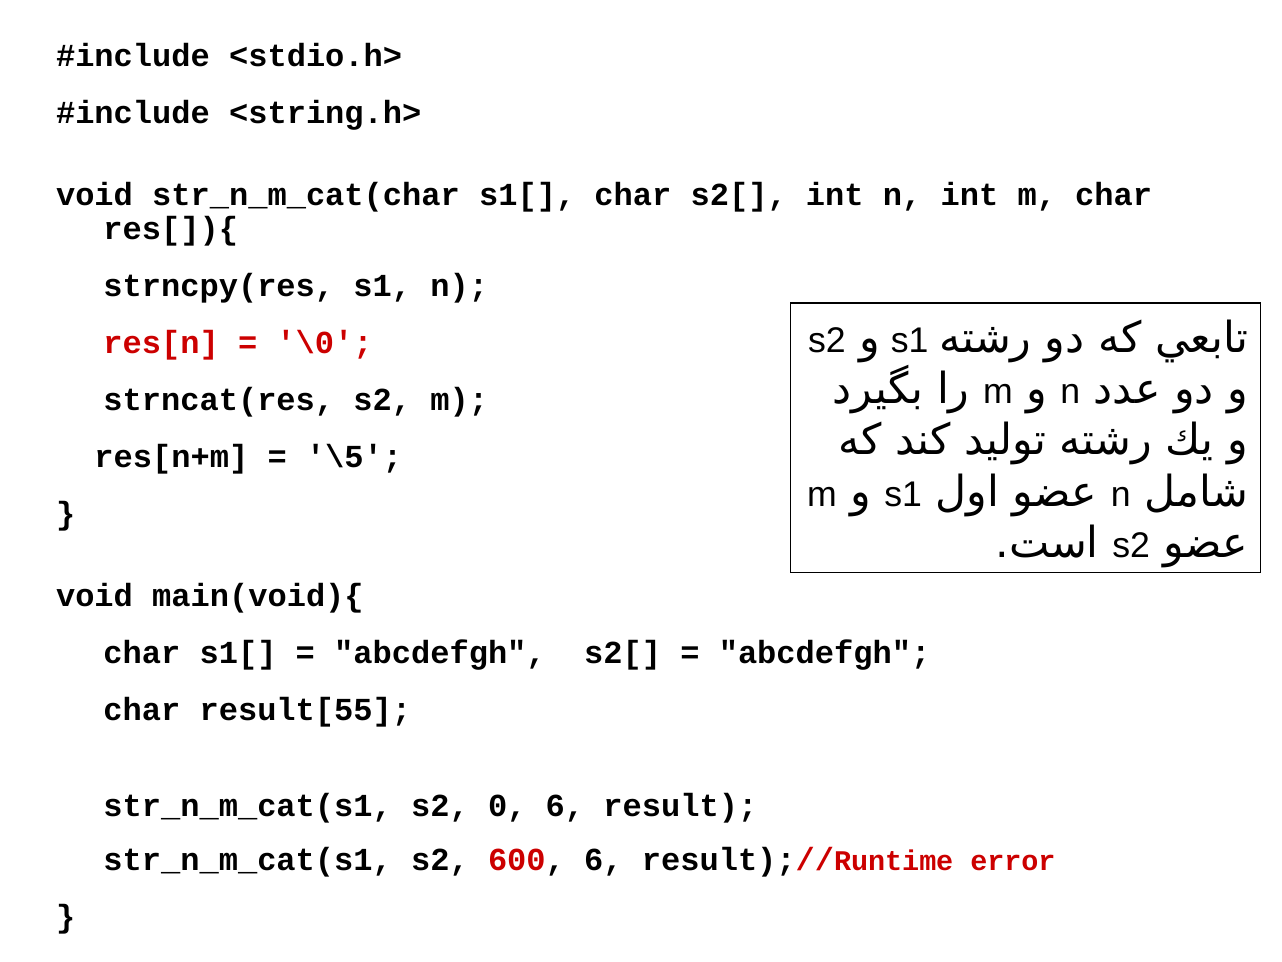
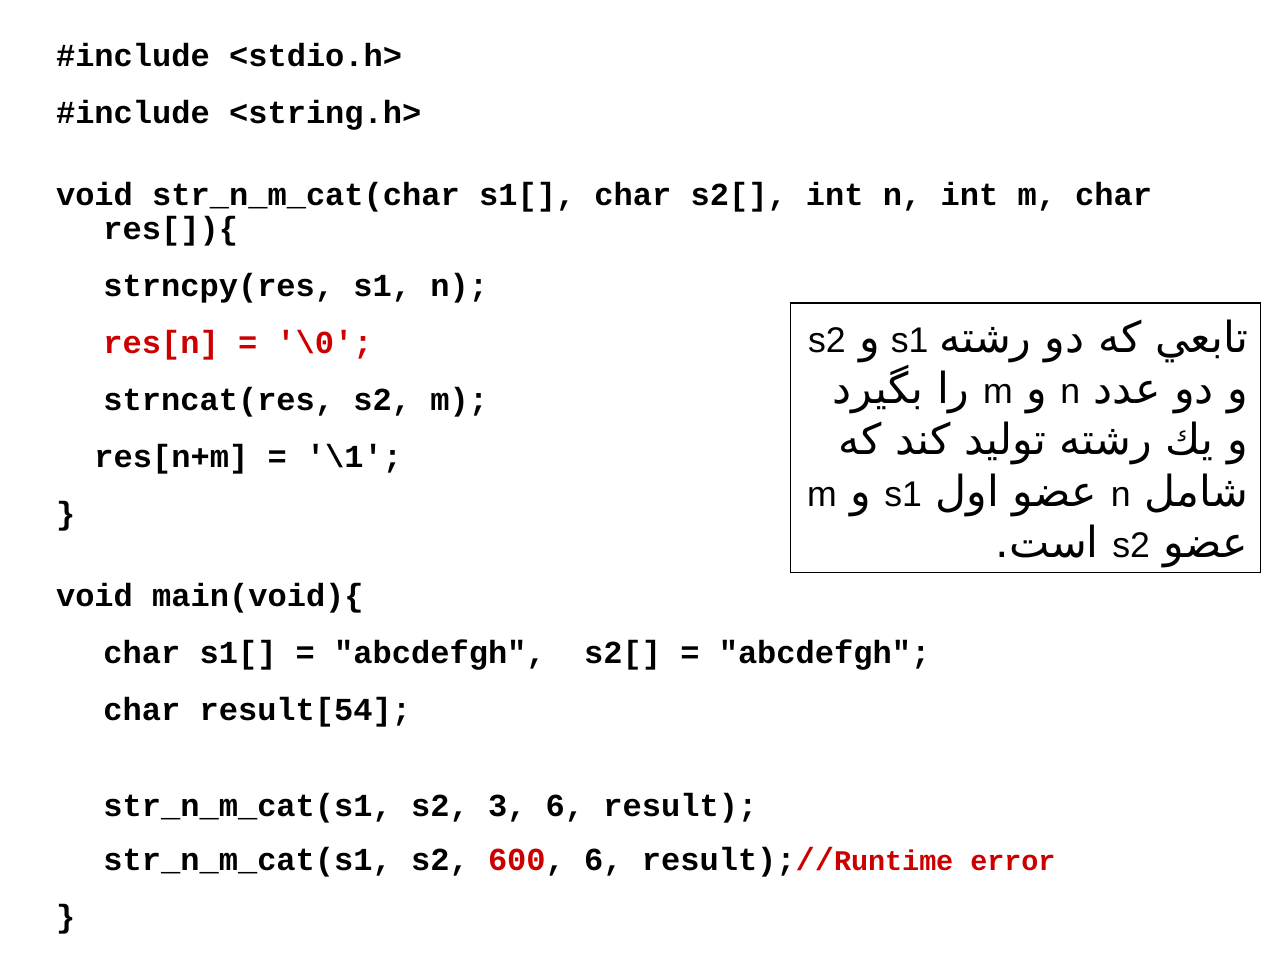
\5: \5 -> \1 (354, 457)
result[55: result[55 -> result[54 (305, 710)
0: 0 -> 3 (507, 805)
